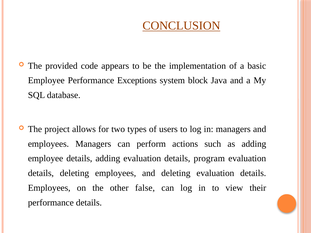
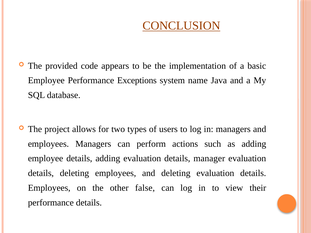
block: block -> name (198, 81)
program: program -> manager (209, 159)
